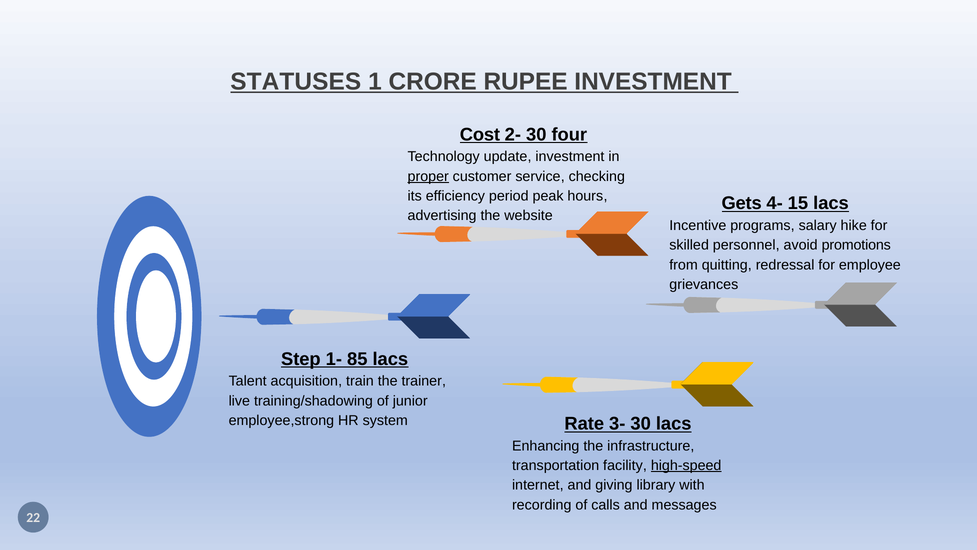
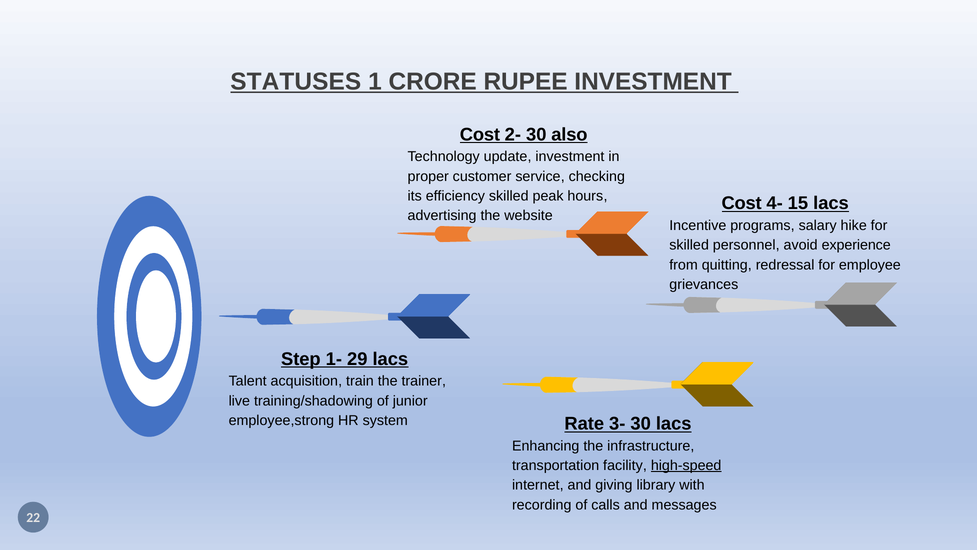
four: four -> also (569, 135)
proper underline: present -> none (428, 176)
efficiency period: period -> skilled (509, 196)
Gets: Gets -> Cost (742, 203)
promotions: promotions -> experience (856, 245)
85: 85 -> 29 (357, 359)
